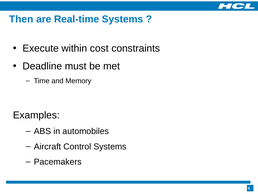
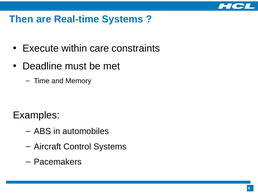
cost: cost -> care (99, 48)
